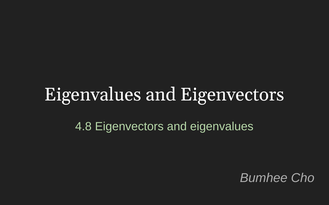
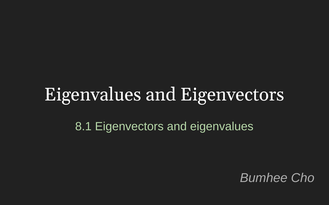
4.8: 4.8 -> 8.1 (83, 127)
